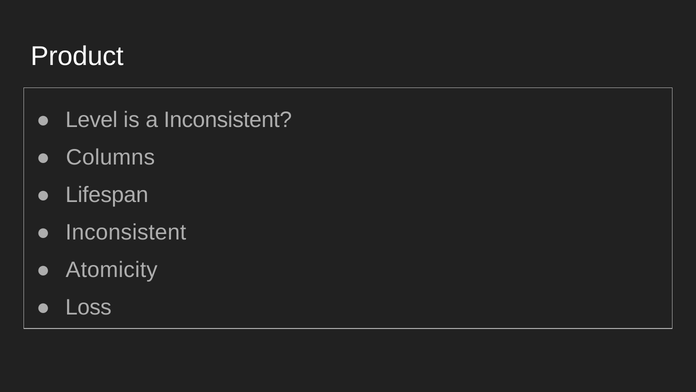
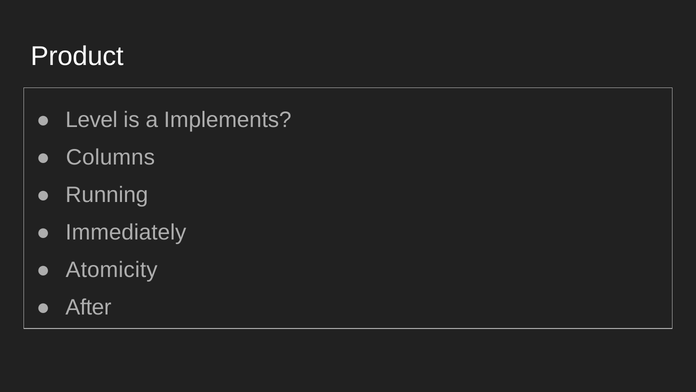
a Inconsistent: Inconsistent -> Implements (228, 120)
Lifespan: Lifespan -> Running (107, 195)
Inconsistent: Inconsistent -> Immediately (126, 232)
Loss: Loss -> After (88, 307)
